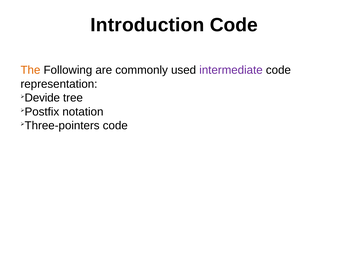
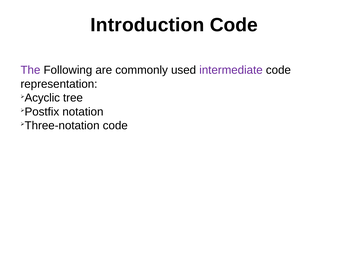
The colour: orange -> purple (30, 70)
Devide: Devide -> Acyclic (42, 98)
Three-pointers: Three-pointers -> Three-notation (62, 125)
